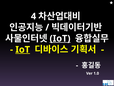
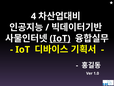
IoT underline: present -> none (23, 49)
